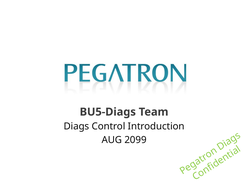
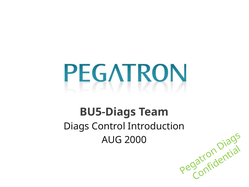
2099: 2099 -> 2000 (135, 140)
